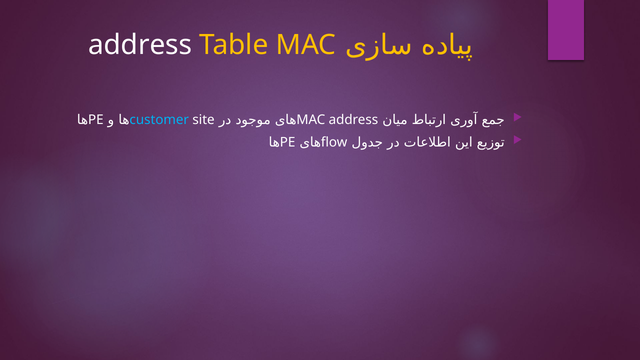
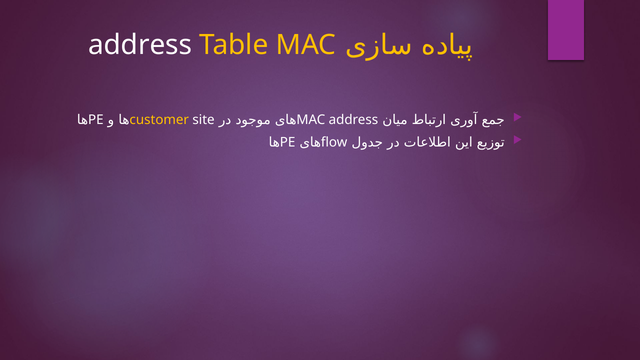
customer colour: light blue -> yellow (159, 120)
